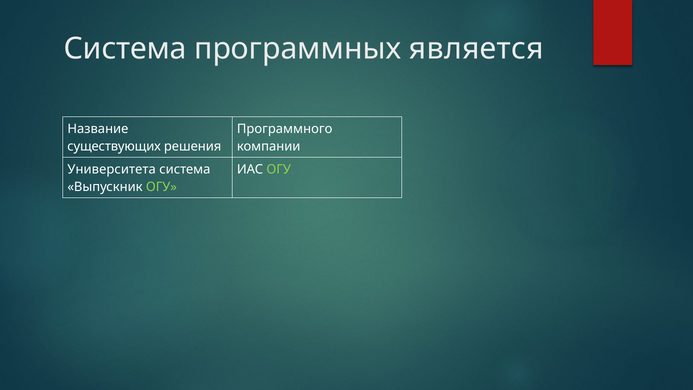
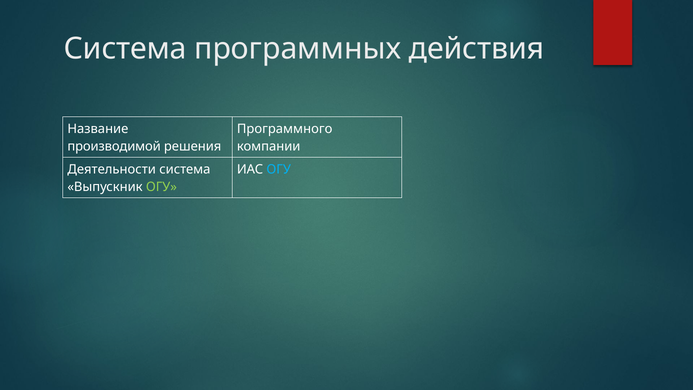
является: является -> действия (477, 49)
существующих: существующих -> производимой (114, 147)
Университета: Университета -> Деятельности (112, 169)
ОГУ colour: light green -> light blue (279, 169)
